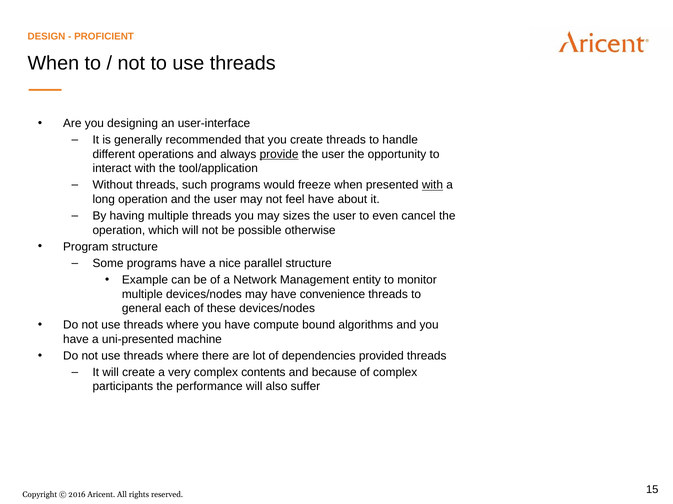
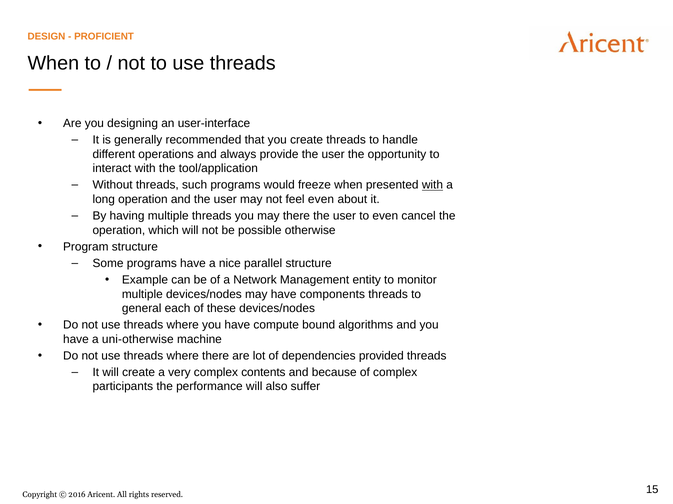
provide underline: present -> none (279, 154)
feel have: have -> even (321, 200)
may sizes: sizes -> there (296, 216)
convenience: convenience -> components (332, 294)
uni-presented: uni-presented -> uni-otherwise (138, 340)
